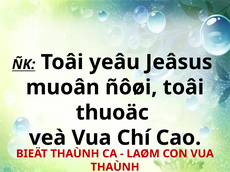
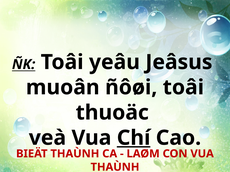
Chí underline: none -> present (134, 138)
